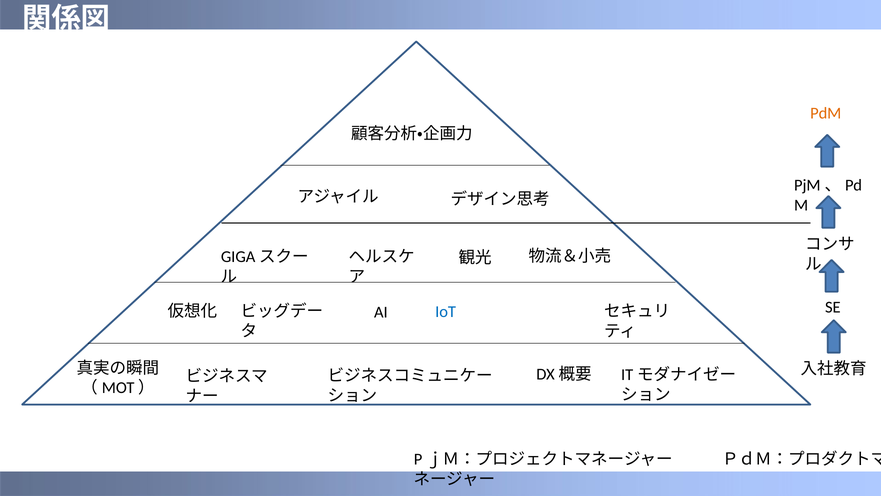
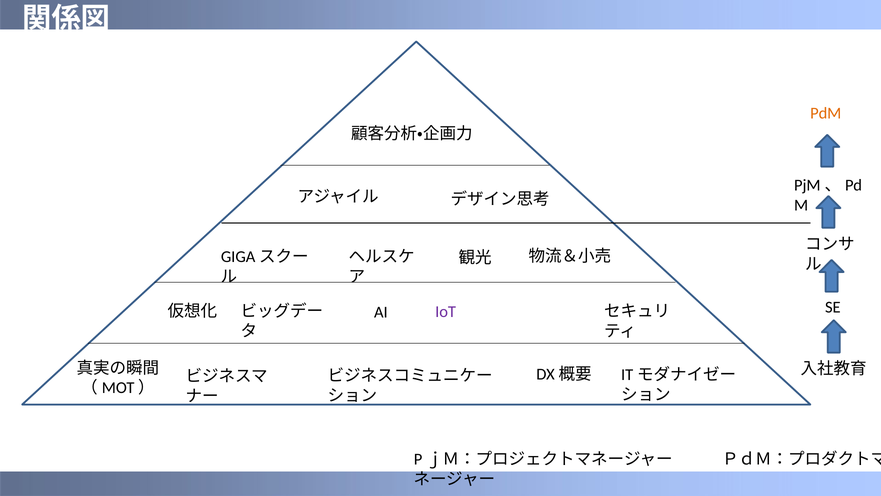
IoT colour: blue -> purple (446, 311)
